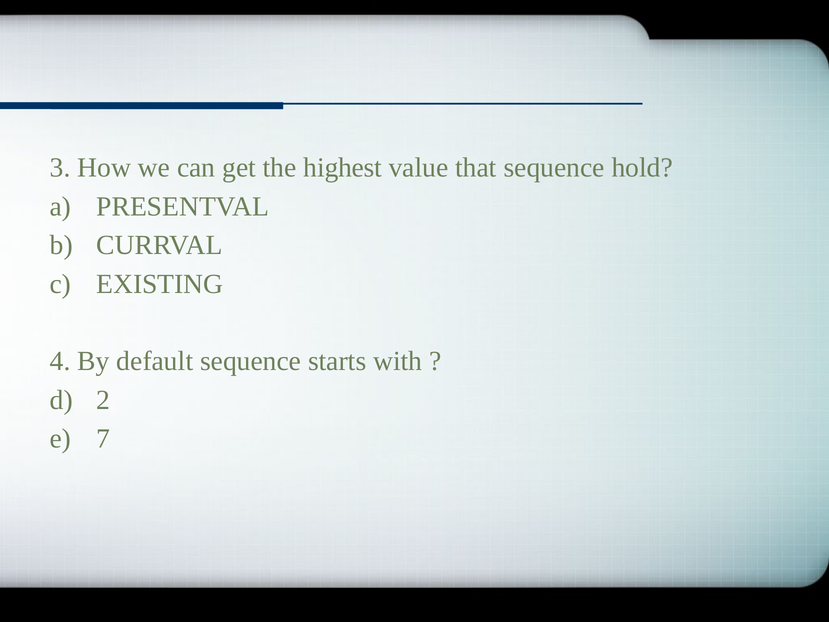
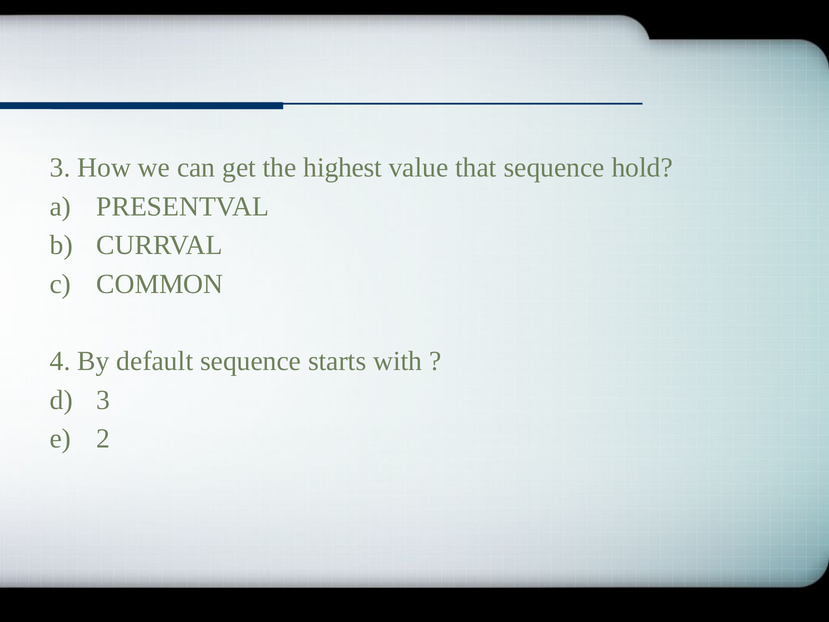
EXISTING: EXISTING -> COMMON (160, 284)
2: 2 -> 3 (103, 400)
7: 7 -> 2 (103, 438)
